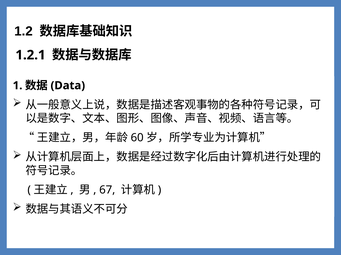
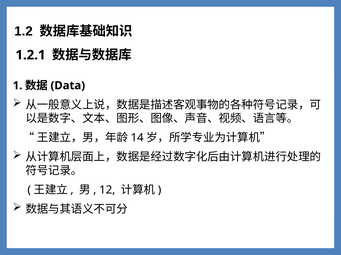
60: 60 -> 14 (137, 138)
67: 67 -> 12 (107, 190)
